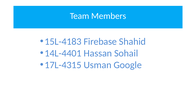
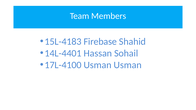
17L-4315: 17L-4315 -> 17L-4100 (63, 65)
Usman Google: Google -> Usman (128, 65)
